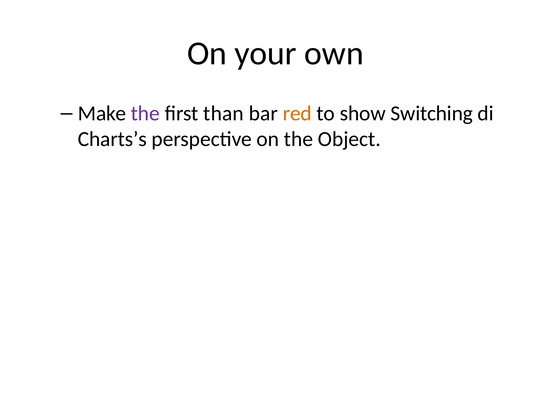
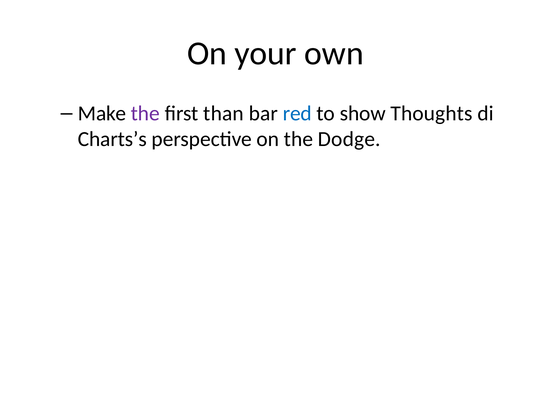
red colour: orange -> blue (297, 114)
Switching: Switching -> Thoughts (432, 114)
Object: Object -> Dodge (349, 139)
